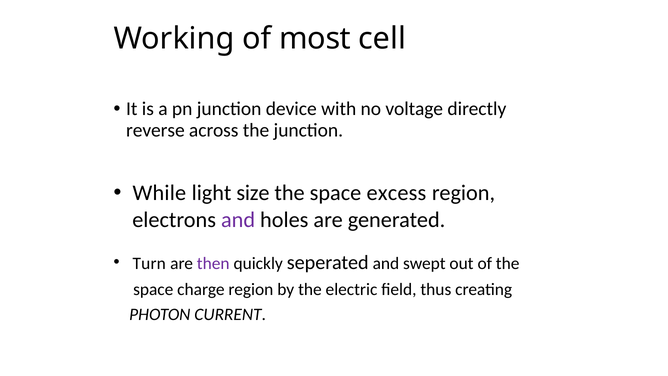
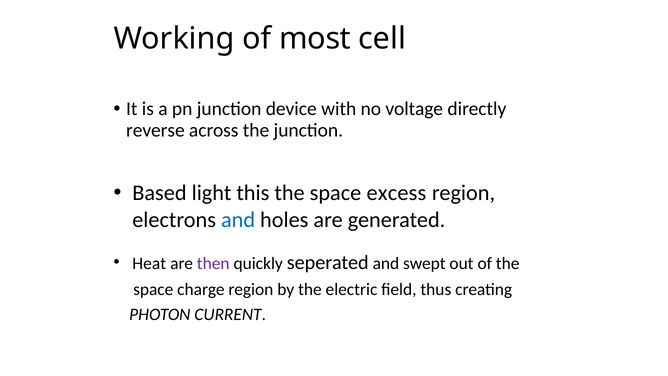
While: While -> Based (159, 193)
size: size -> this (253, 193)
and colour: purple -> blue (238, 220)
Turn: Turn -> Heat (149, 263)
